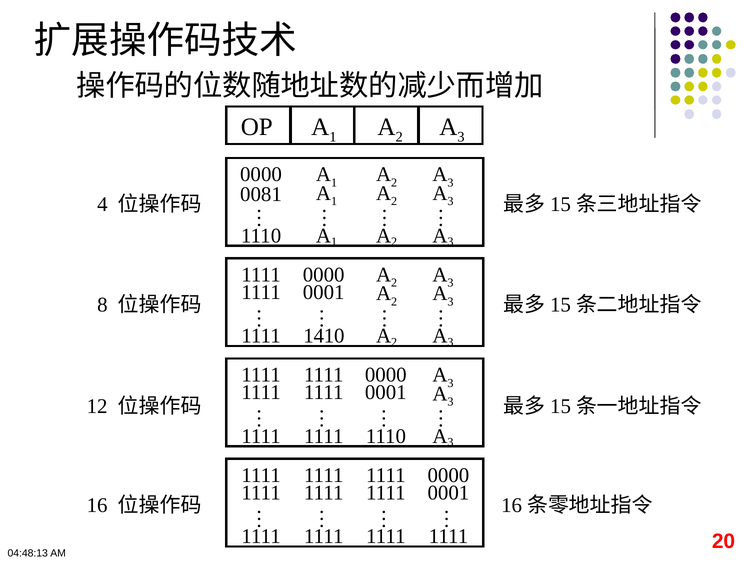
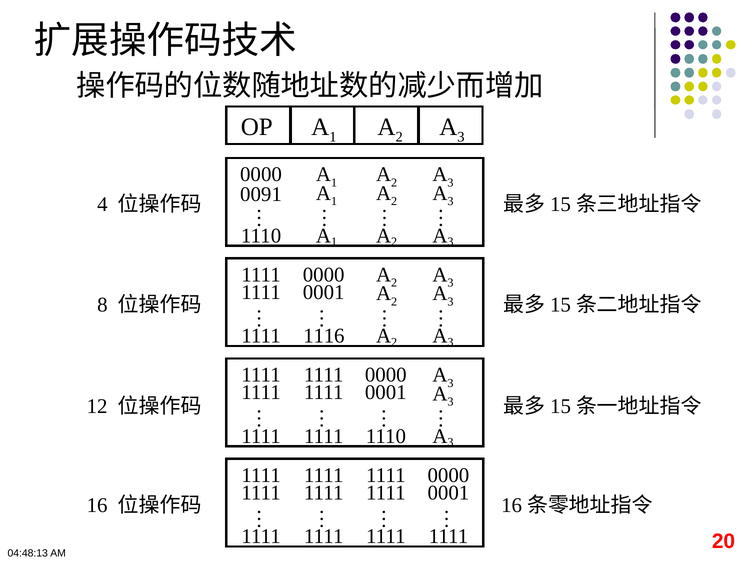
0081: 0081 -> 0091 (261, 194)
1410: 1410 -> 1116 (324, 336)
